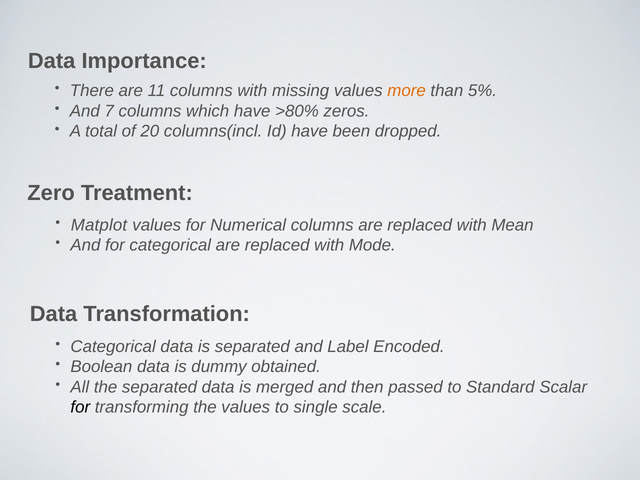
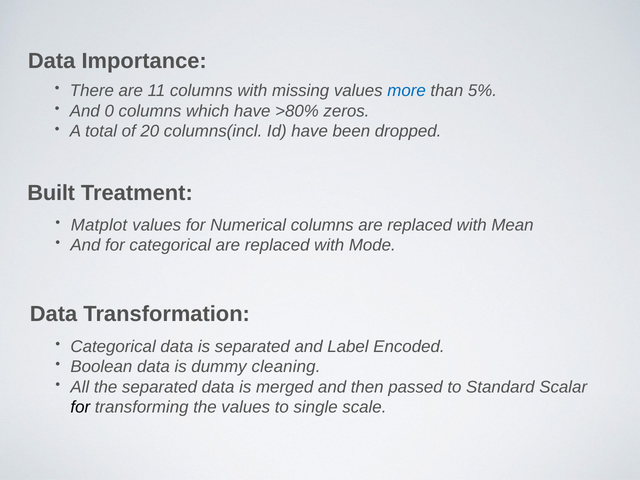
more colour: orange -> blue (407, 91)
7: 7 -> 0 (109, 111)
Zero: Zero -> Built (51, 193)
obtained: obtained -> cleaning (286, 367)
